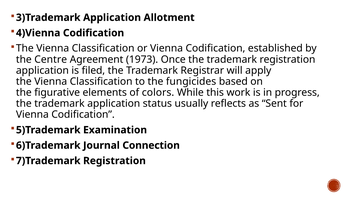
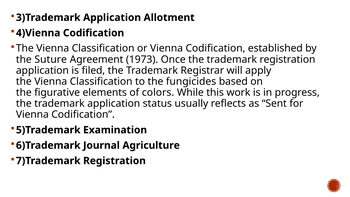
Centre: Centre -> Suture (51, 59)
Connection: Connection -> Agriculture (151, 145)
